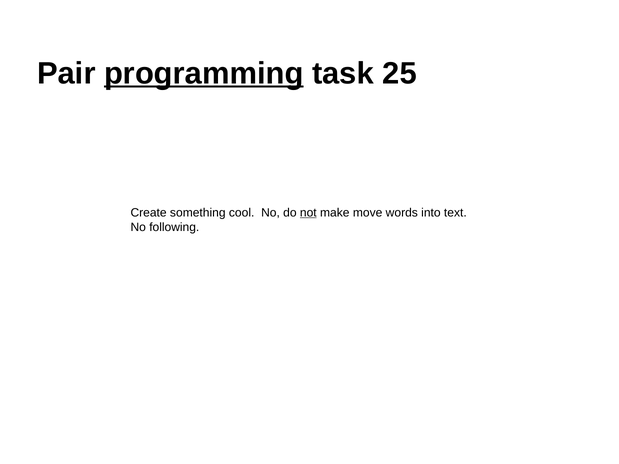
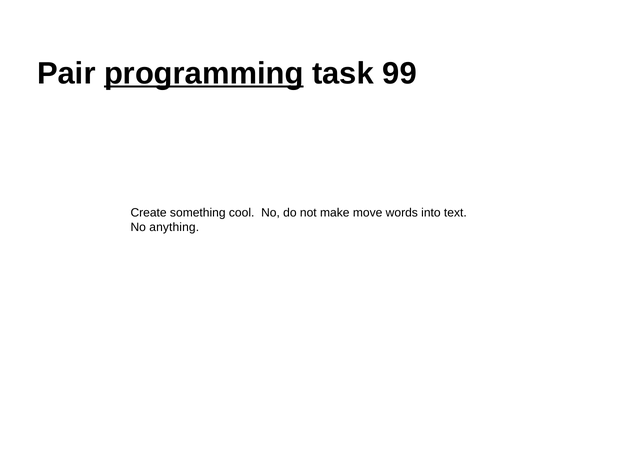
25: 25 -> 99 (400, 73)
not underline: present -> none (308, 213)
following: following -> anything (174, 227)
